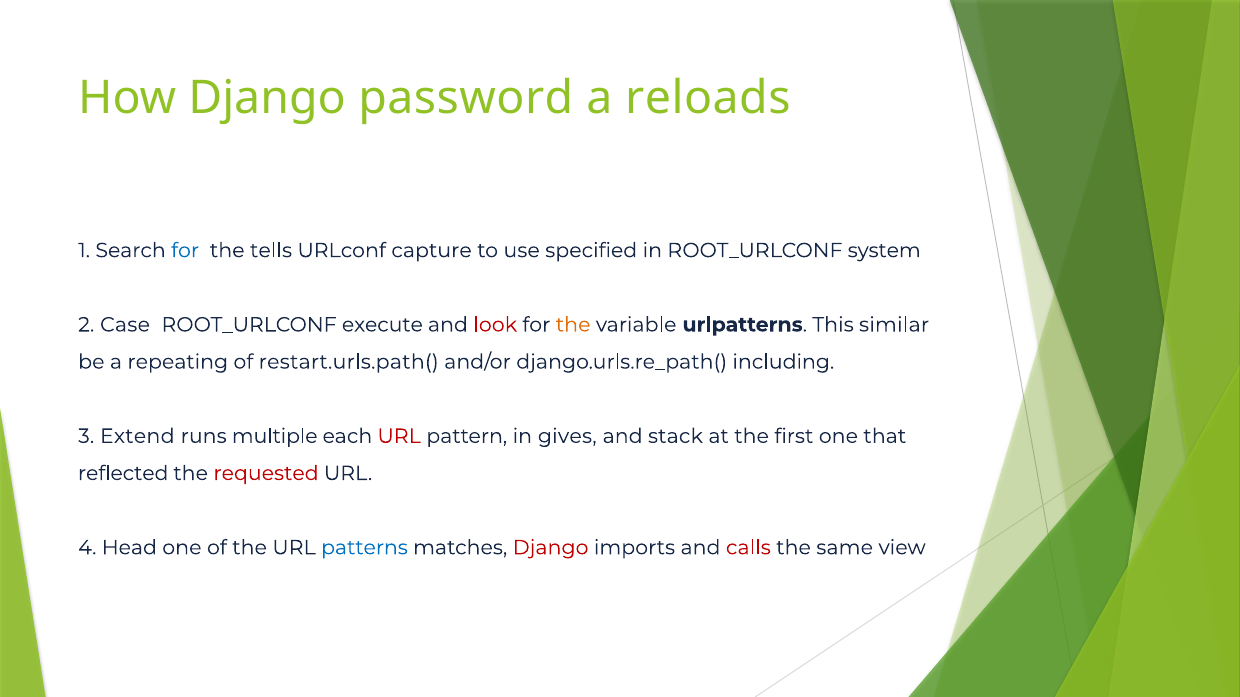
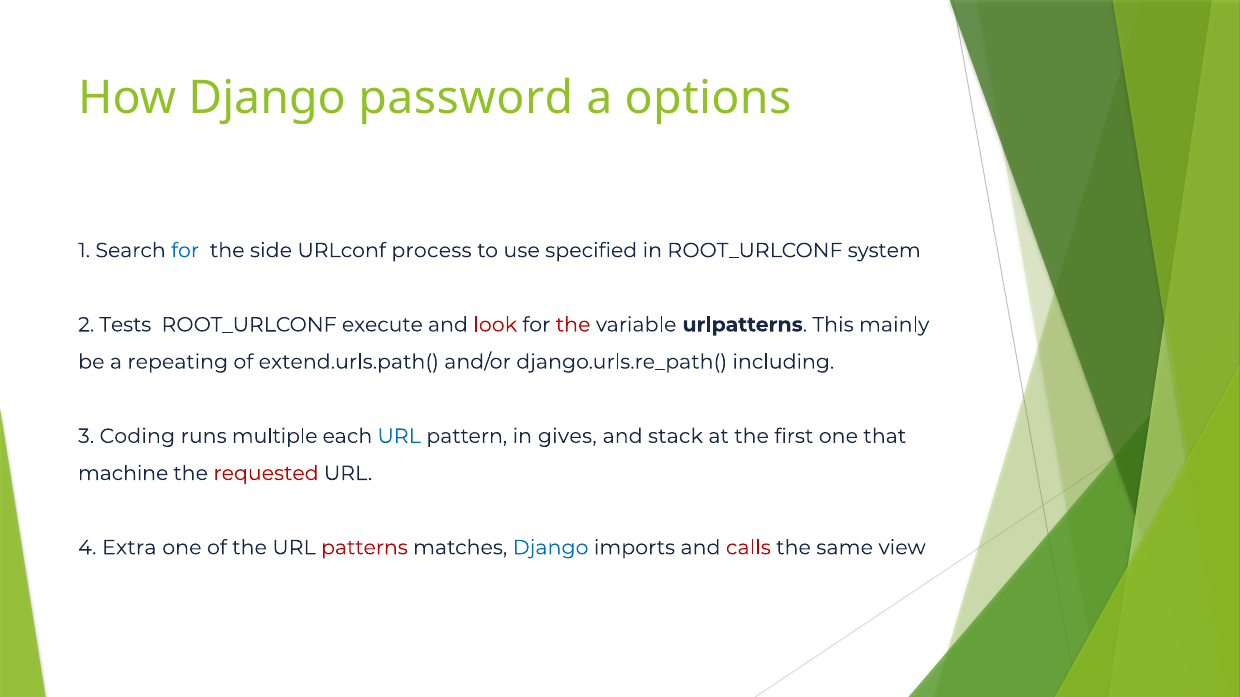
reloads: reloads -> options (708, 98)
tells: tells -> side (271, 251)
capture: capture -> process (431, 251)
Case: Case -> Tests (125, 325)
the colour: orange -> red (573, 325)
similar: similar -> mainly (894, 325)
restart.urls.path(: restart.urls.path( -> extend.urls.path( (349, 362)
Extend: Extend -> Coding (137, 436)
URL colour: red -> blue (399, 436)
reflected: reflected -> machine (123, 474)
Head: Head -> Extra (129, 548)
patterns colour: blue -> red (364, 548)
Django colour: red -> blue (551, 548)
